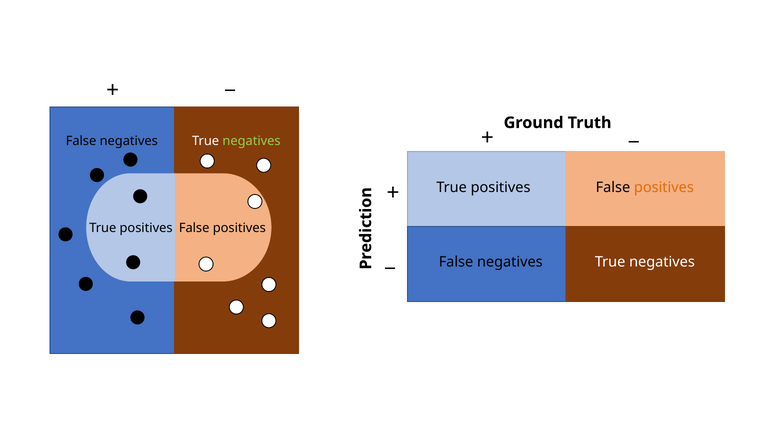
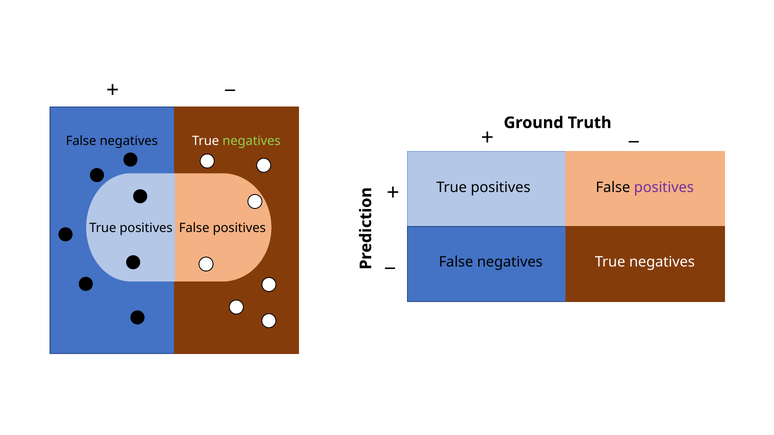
positives colour: orange -> purple (664, 187)
